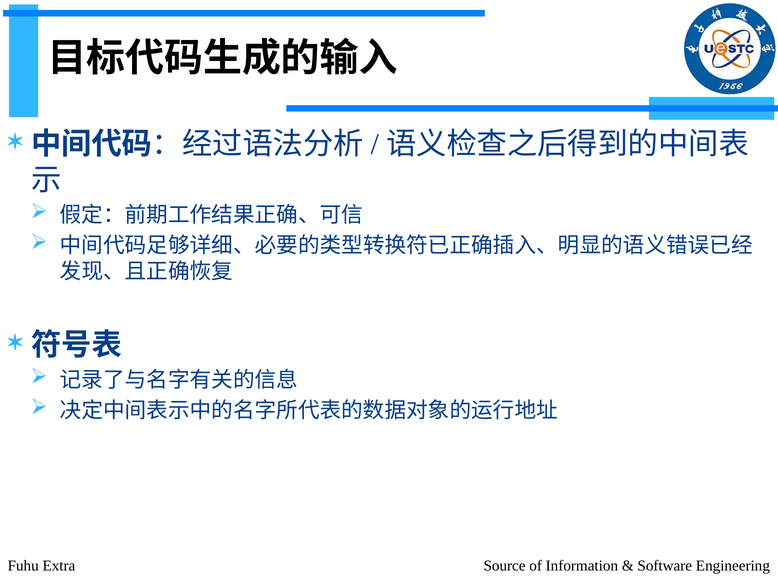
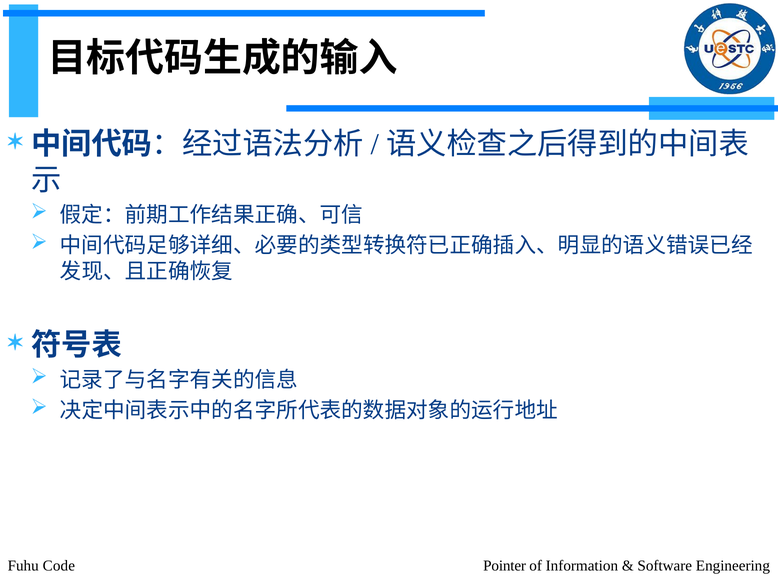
Extra: Extra -> Code (59, 566)
Source: Source -> Pointer (505, 566)
